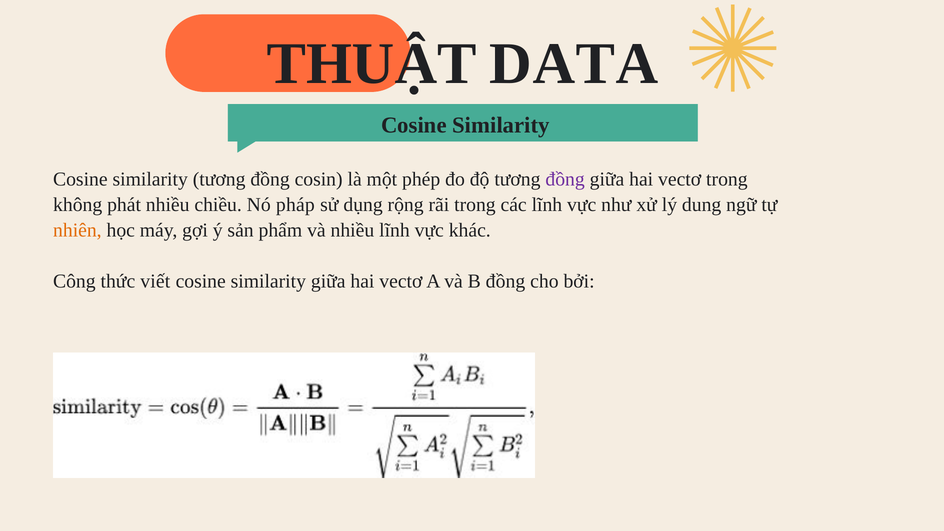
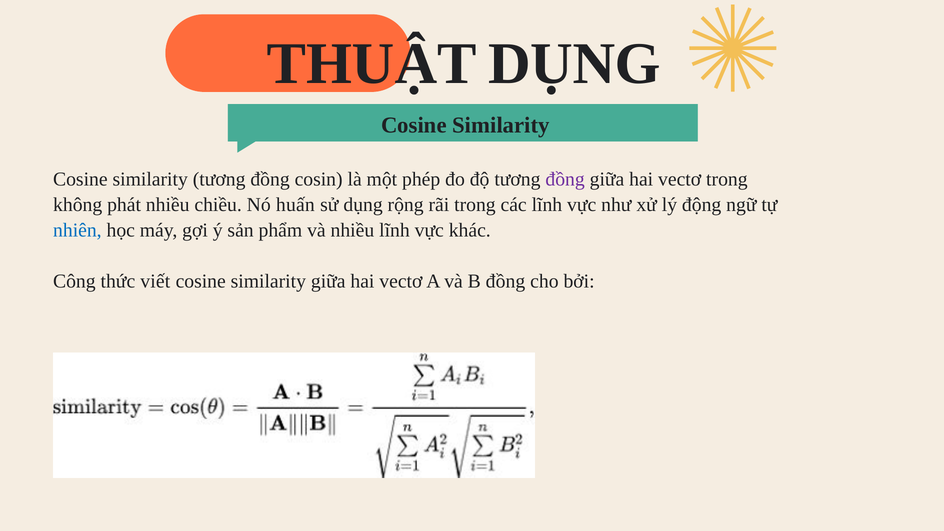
THUẬT DATA: DATA -> DỤNG (574, 64)
pháp: pháp -> huấn (295, 205)
dung: dung -> động (702, 205)
nhiên colour: orange -> blue (77, 230)
